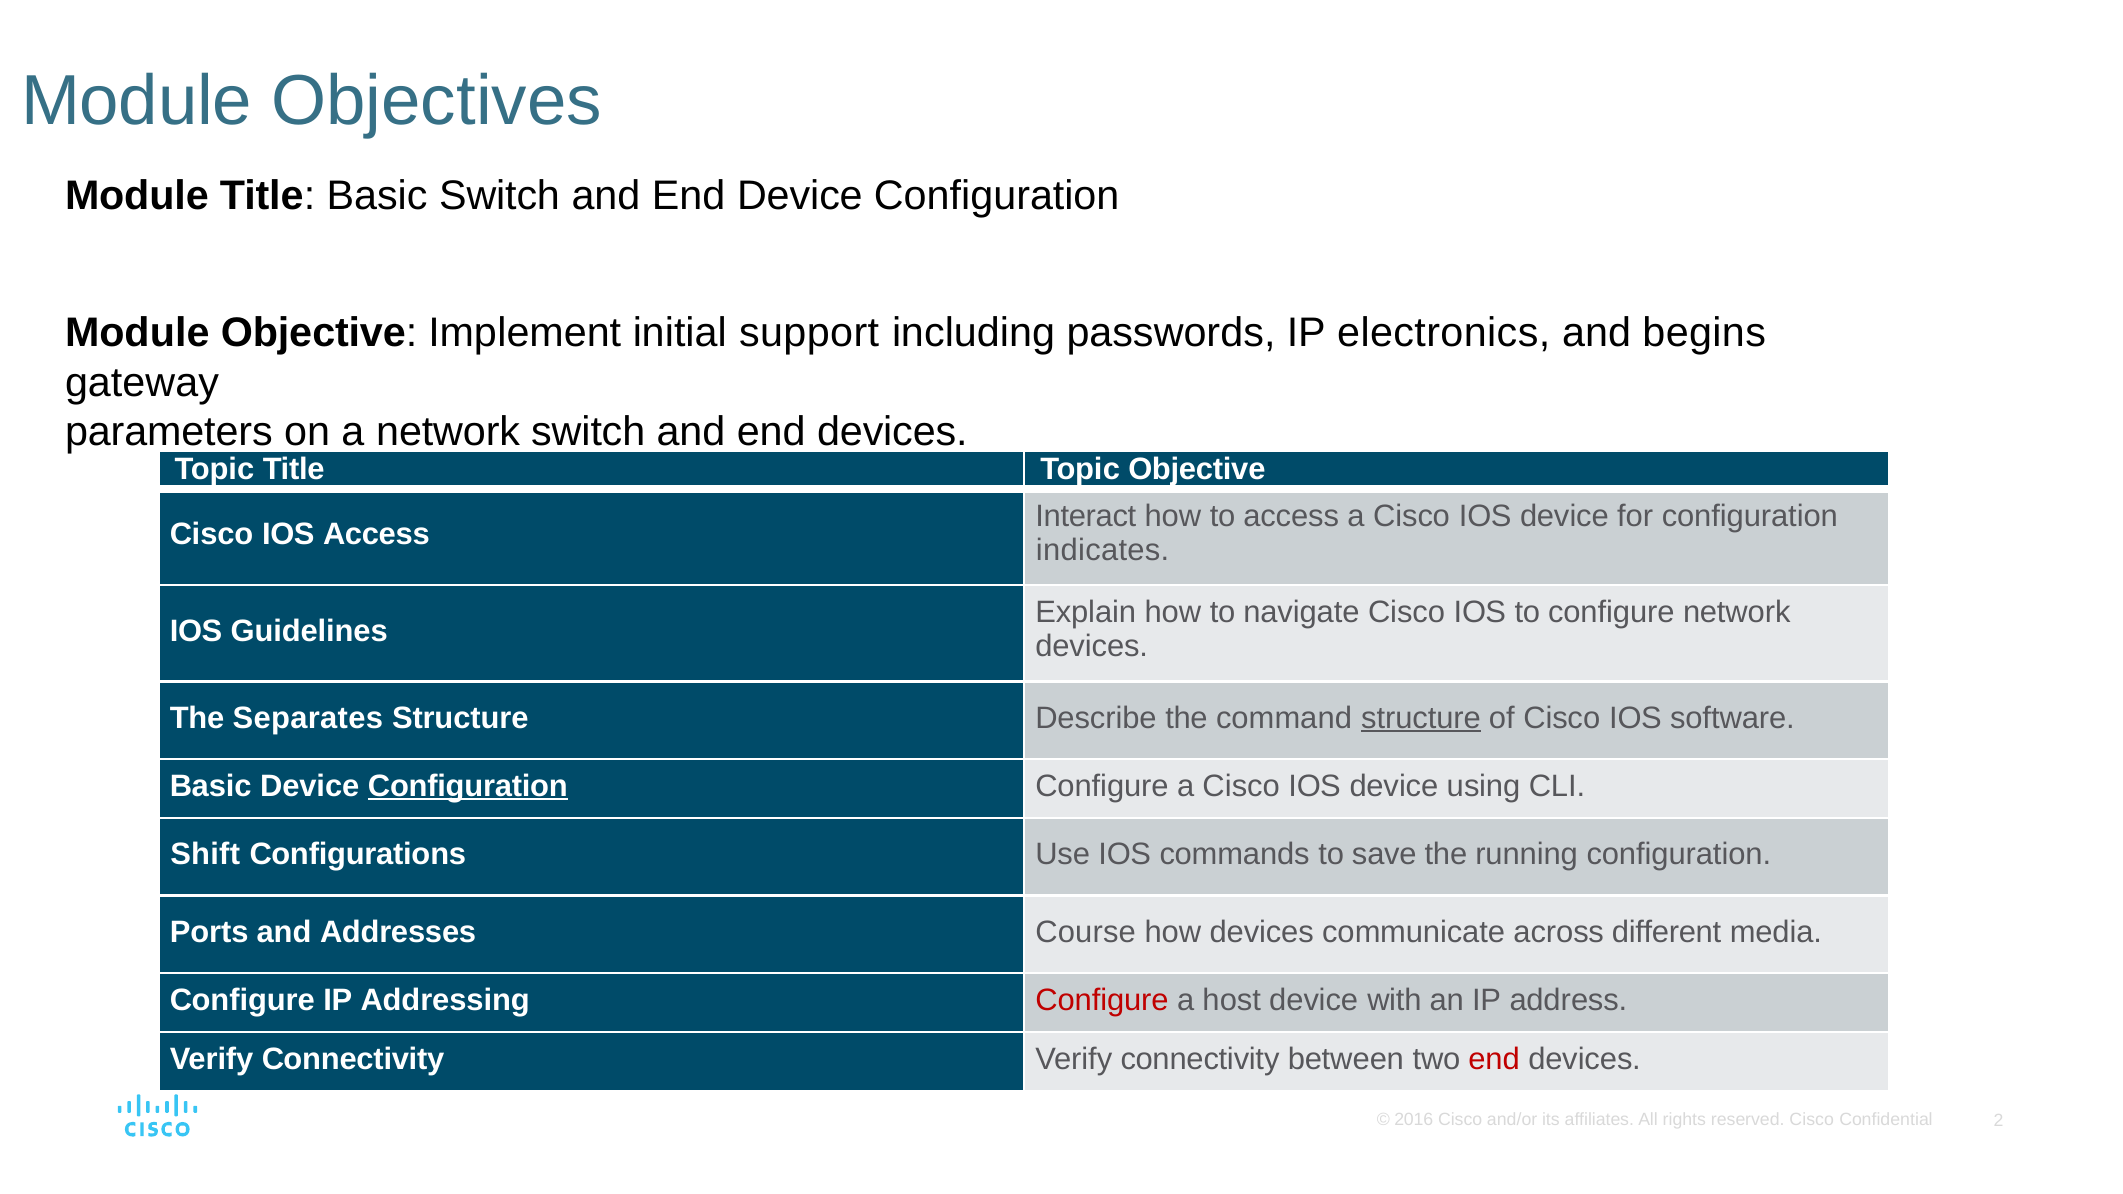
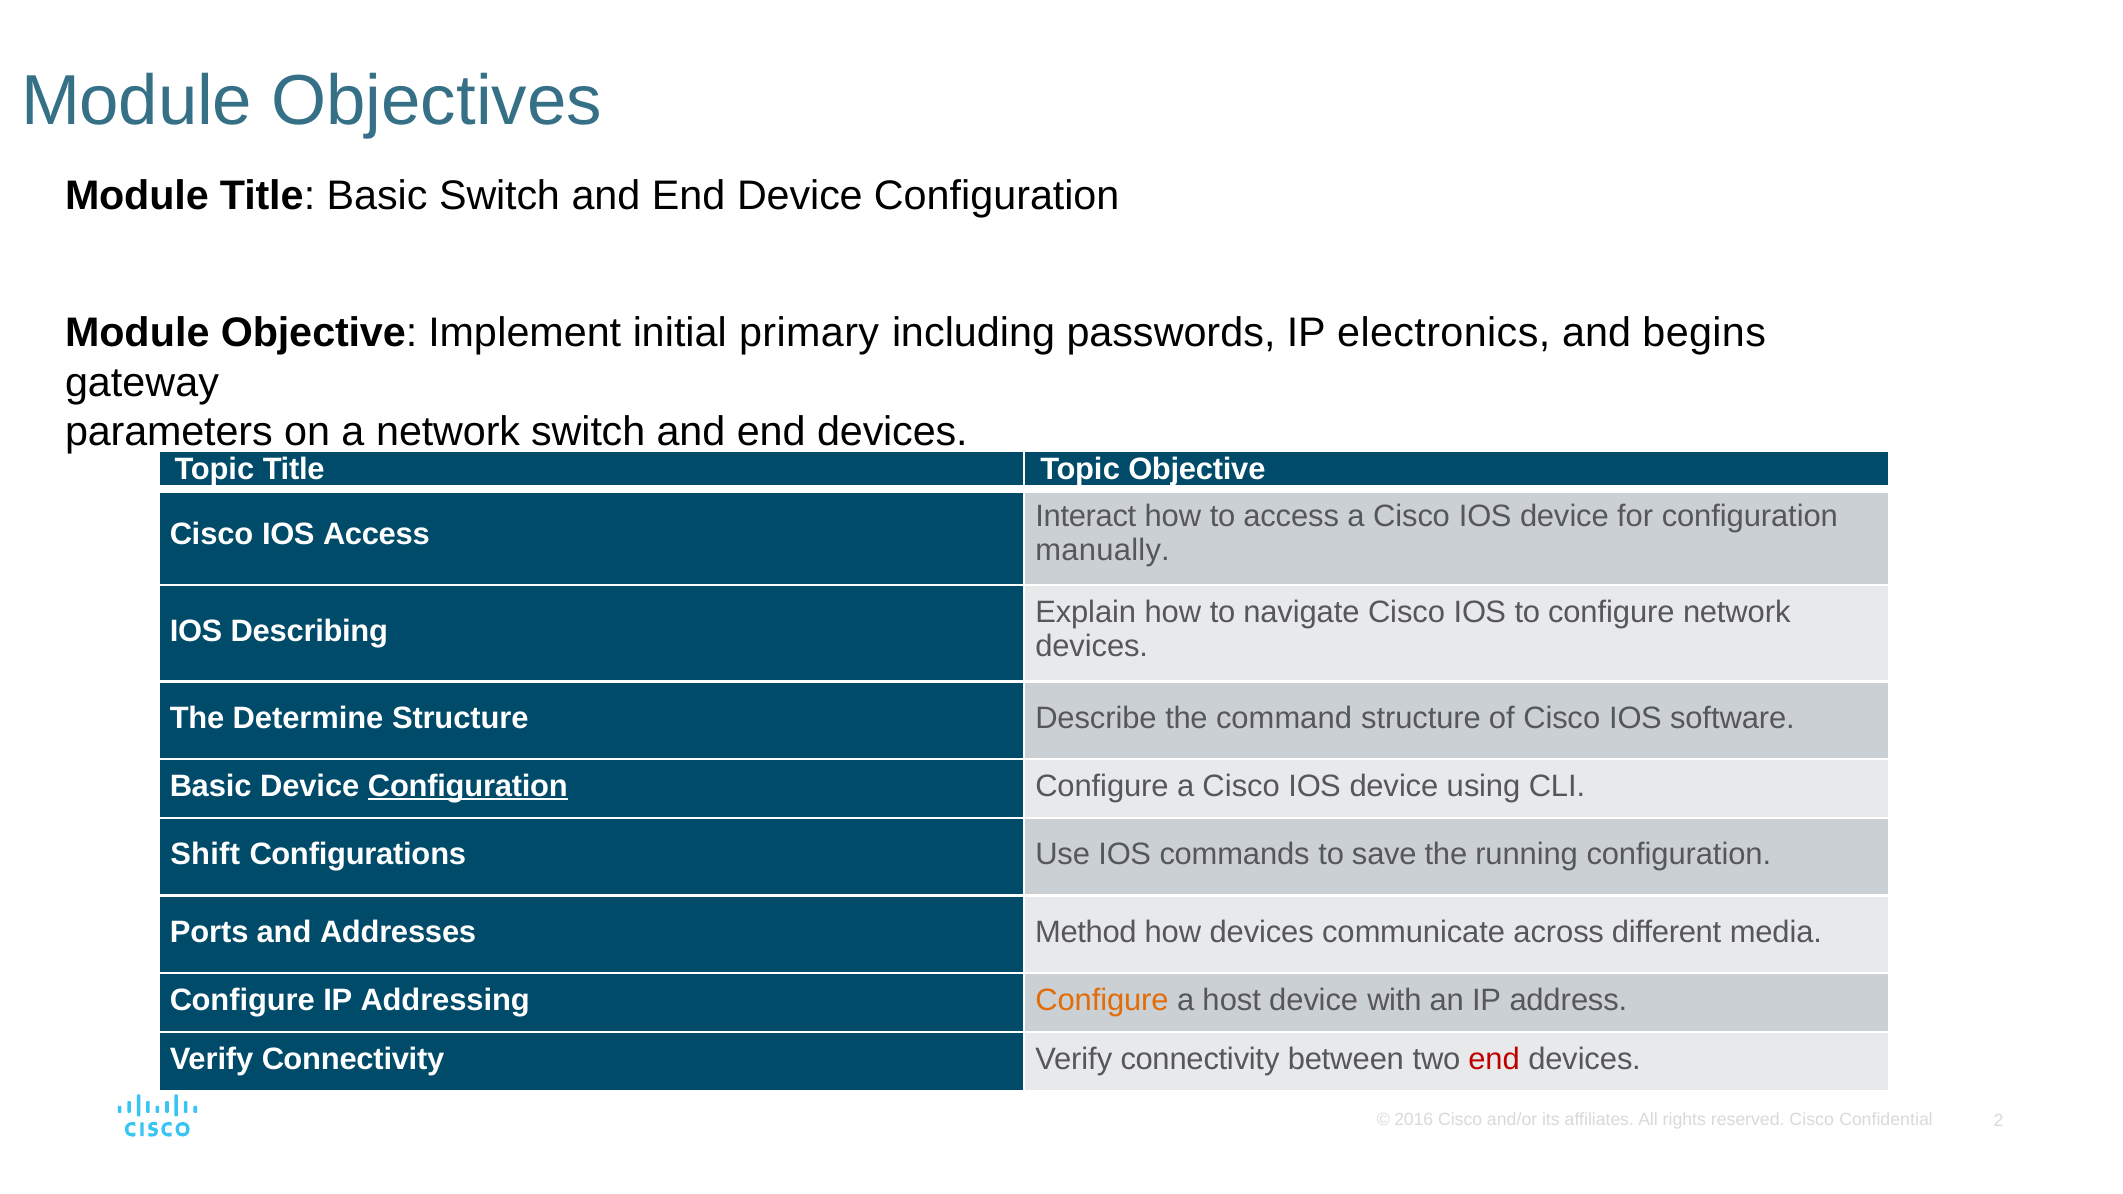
support: support -> primary (809, 333)
indicates: indicates -> manually (1103, 550)
Guidelines: Guidelines -> Describing (309, 631)
Separates: Separates -> Determine (308, 718)
structure underline: present -> none (1421, 718)
Course: Course -> Method (1086, 932)
Configure colour: red -> orange (1102, 1000)
